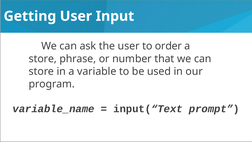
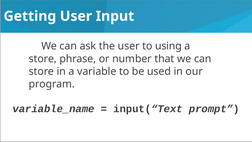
order: order -> using (168, 46)
